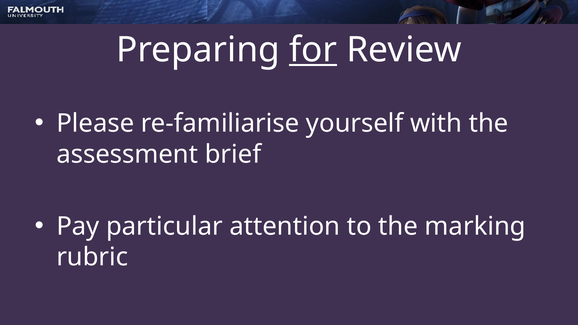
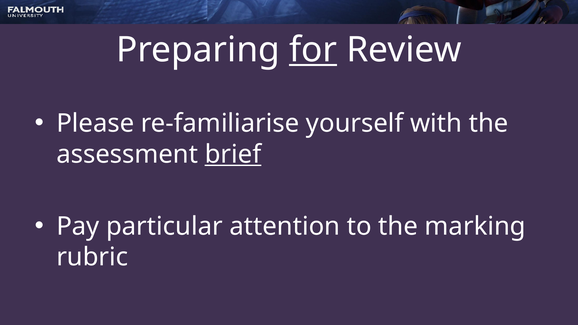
brief underline: none -> present (233, 154)
